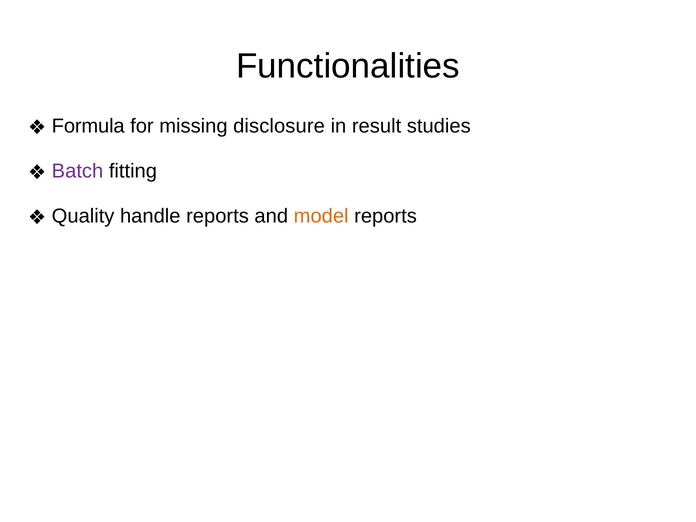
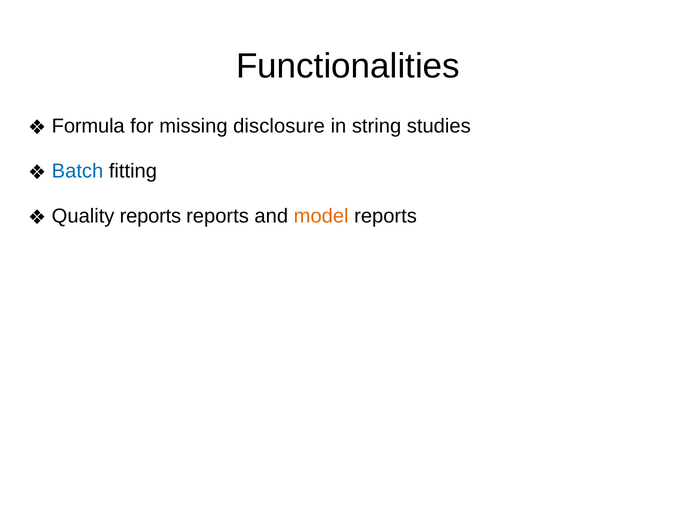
result: result -> string (377, 126)
Batch colour: purple -> blue (78, 171)
Quality handle: handle -> reports (150, 216)
